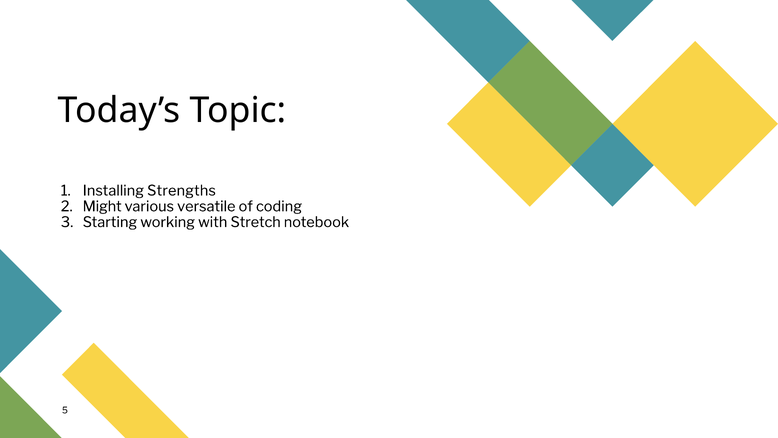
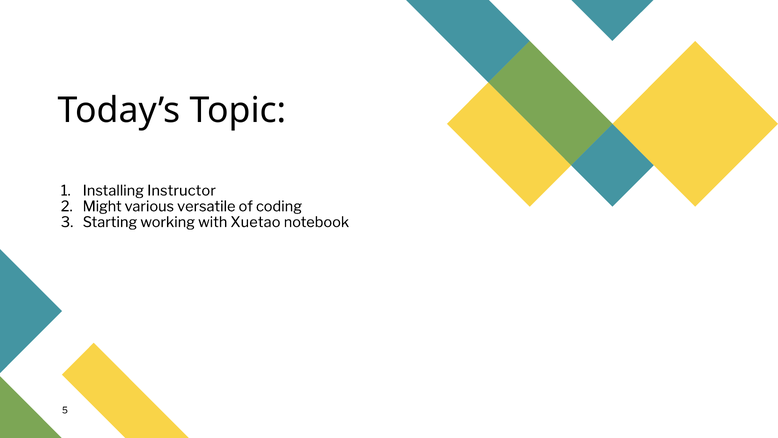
Strengths: Strengths -> Instructor (181, 191)
Stretch: Stretch -> Xuetao (255, 222)
